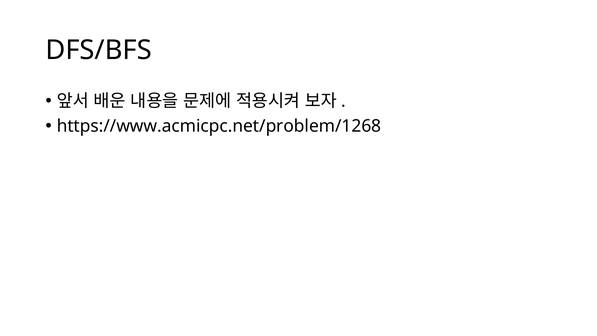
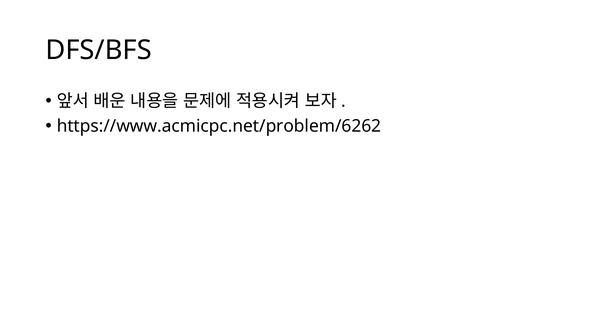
https://www.acmicpc.net/problem/1268: https://www.acmicpc.net/problem/1268 -> https://www.acmicpc.net/problem/6262 (219, 126)
